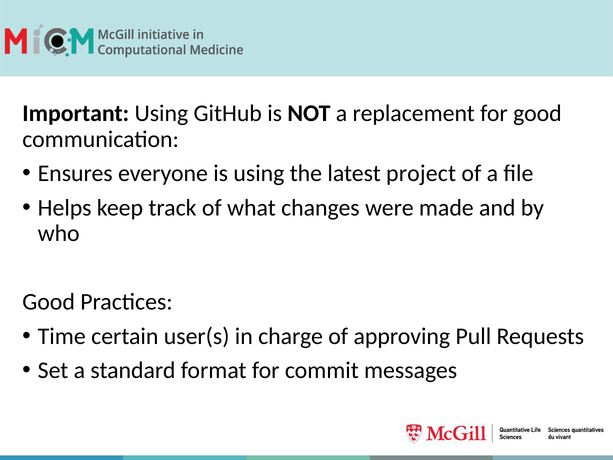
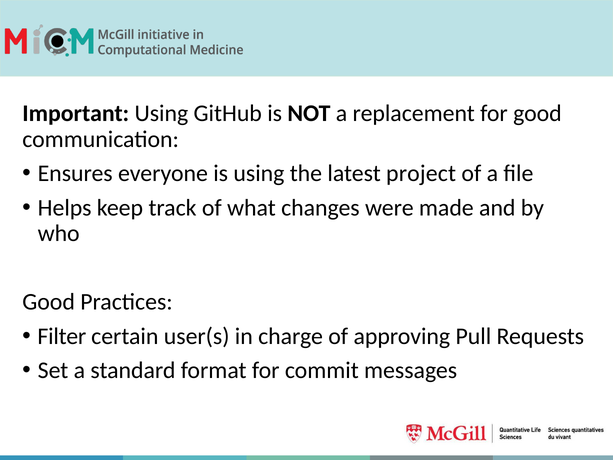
Time: Time -> Filter (62, 336)
